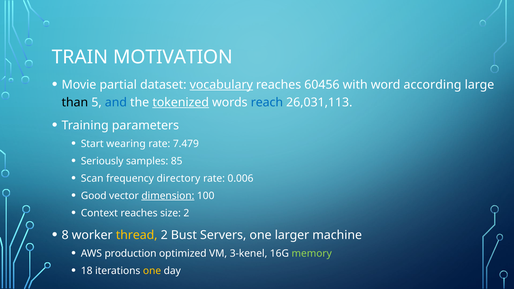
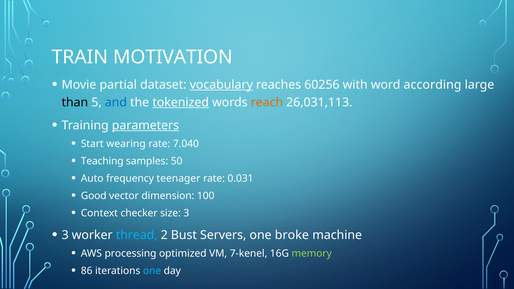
60456: 60456 -> 60256 (322, 85)
reach colour: blue -> orange (267, 102)
parameters underline: none -> present (145, 125)
7.479: 7.479 -> 7.040 (186, 144)
Seriously: Seriously -> Teaching (102, 161)
85: 85 -> 50 (177, 161)
Scan: Scan -> Auto (92, 179)
directory: directory -> teenager (178, 179)
0.006: 0.006 -> 0.031 (241, 179)
dimension underline: present -> none (168, 196)
Context reaches: reaches -> checker (139, 213)
size 2: 2 -> 3 (186, 213)
8: 8 -> 3 (65, 235)
thread colour: yellow -> light blue (137, 235)
larger: larger -> broke (292, 235)
production: production -> processing (130, 253)
3-kenel: 3-kenel -> 7-kenel (249, 253)
18: 18 -> 86 (87, 271)
one colour: yellow -> light blue (152, 271)
